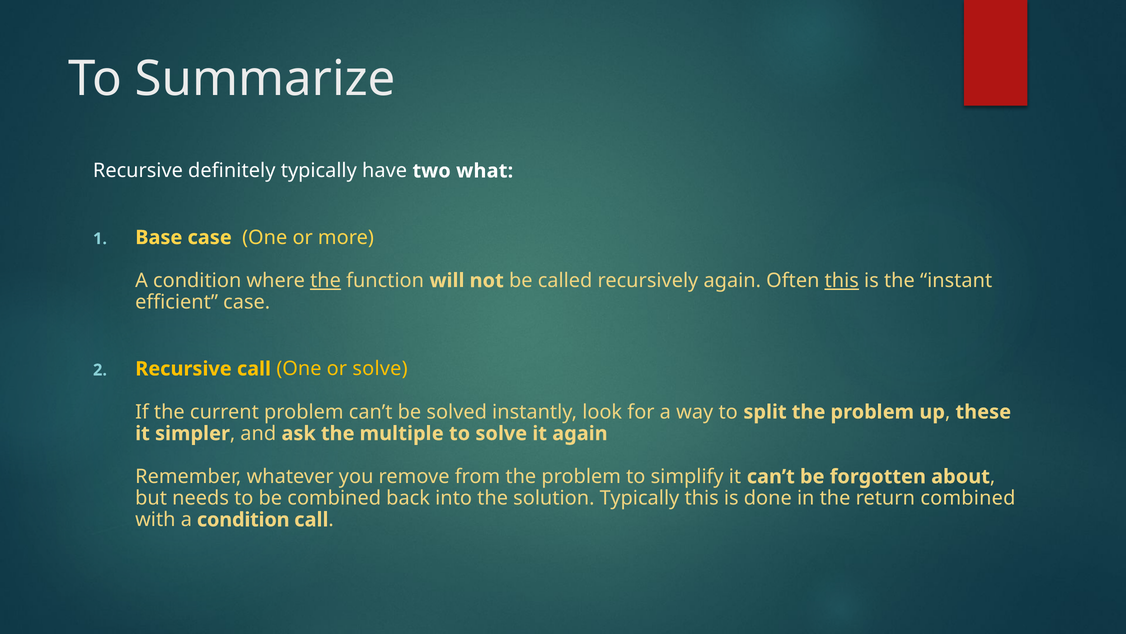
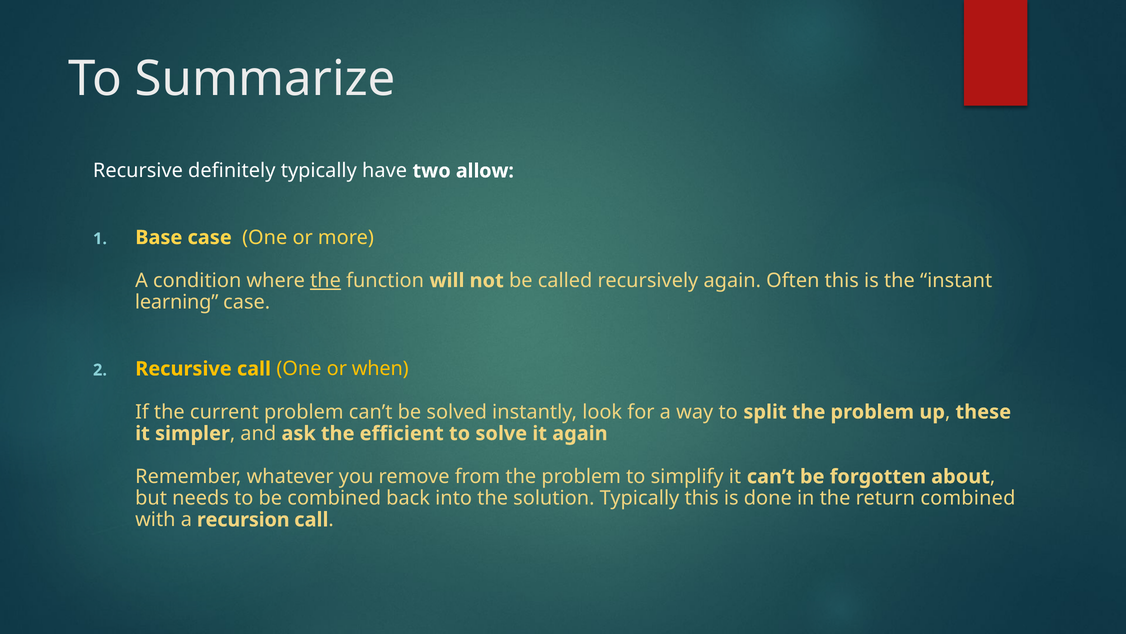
what: what -> allow (485, 171)
this underline: present -> none (842, 280)
efficient: efficient -> learning (177, 302)
or solve: solve -> when (380, 368)
multiple: multiple -> efficient (402, 433)
with a condition: condition -> recursion (243, 519)
